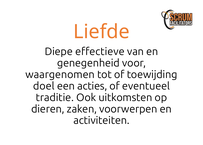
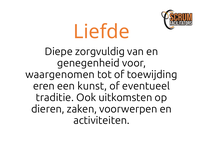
effectieve: effectieve -> zorgvuldig (100, 51)
doel: doel -> eren (44, 86)
acties: acties -> kunst (92, 86)
